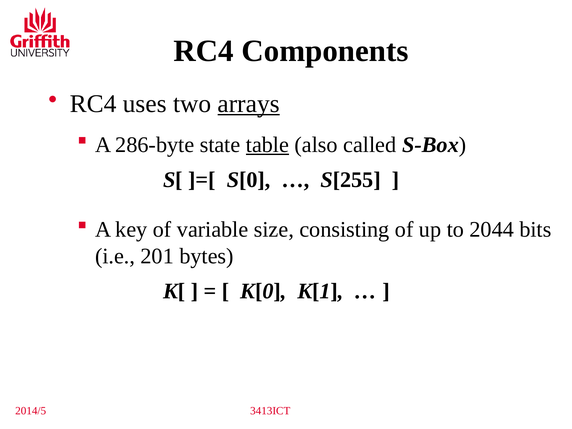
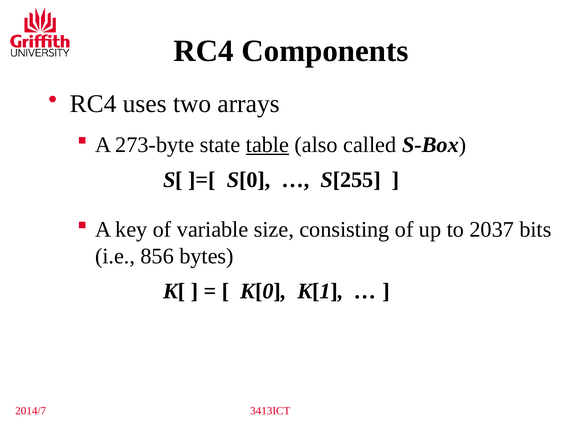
arrays underline: present -> none (249, 104)
286-byte: 286-byte -> 273-byte (155, 145)
2044: 2044 -> 2037 (492, 229)
201: 201 -> 856 (157, 256)
2014/5: 2014/5 -> 2014/7 (31, 411)
